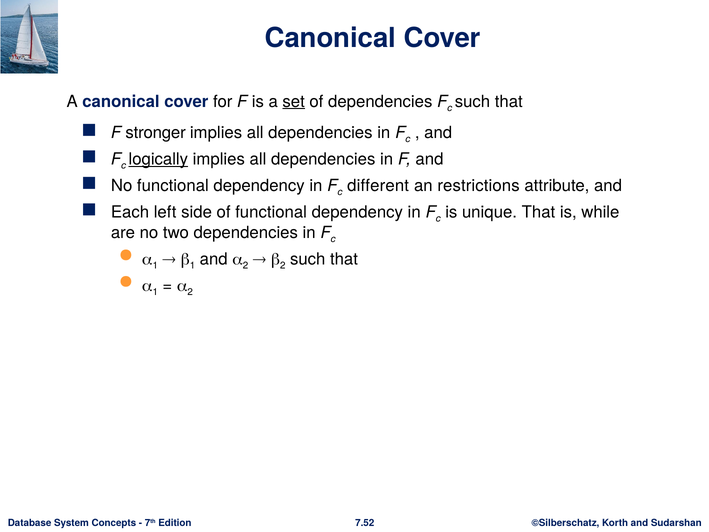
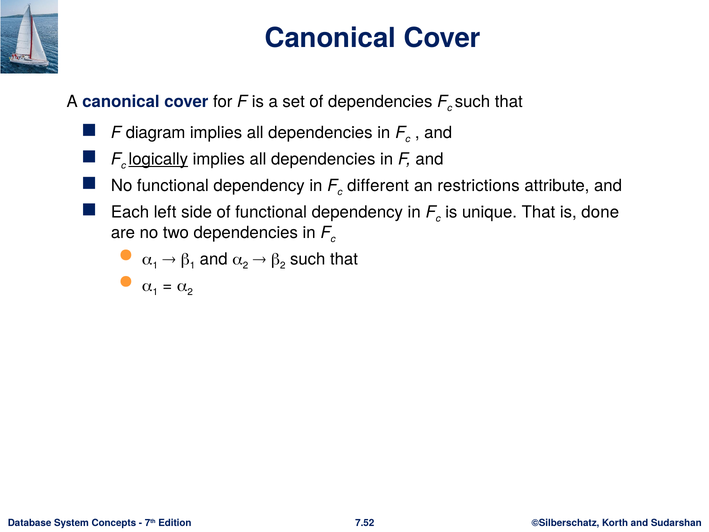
set underline: present -> none (294, 101)
stronger: stronger -> diagram (156, 133)
while: while -> done (600, 212)
